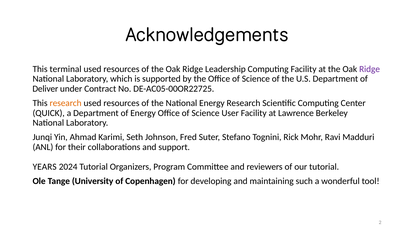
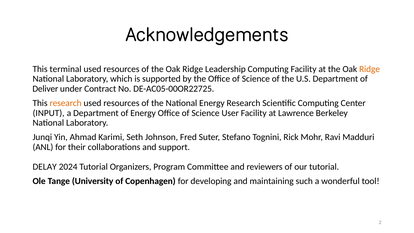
Ridge colour: purple -> orange (370, 69)
QUICK: QUICK -> INPUT (49, 113)
YEARS: YEARS -> DELAY (45, 167)
